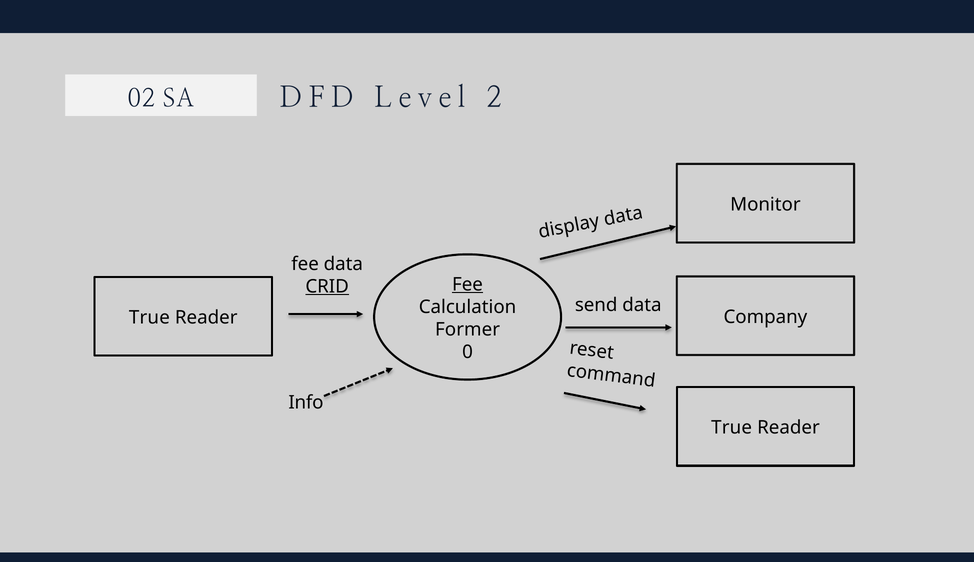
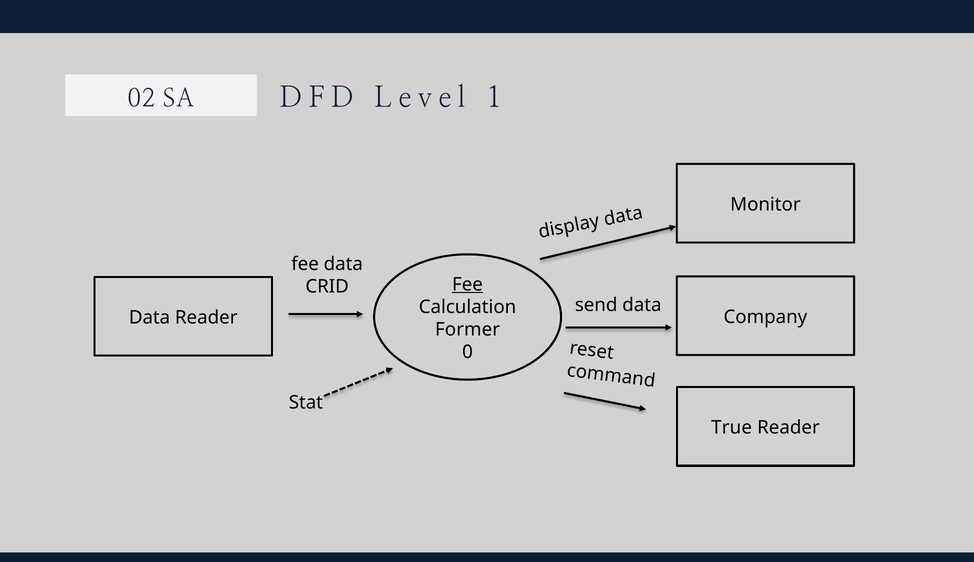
Level 2: 2 -> 1 (494, 97)
CRID underline: present -> none (327, 286)
True: True -> Data (150, 318)
Info: Info -> Stat (306, 403)
